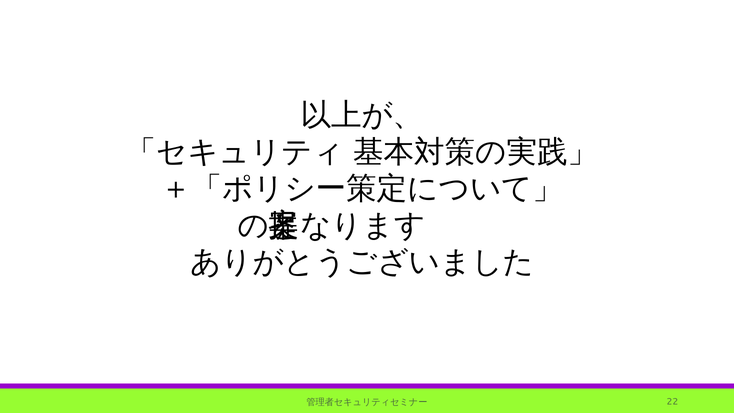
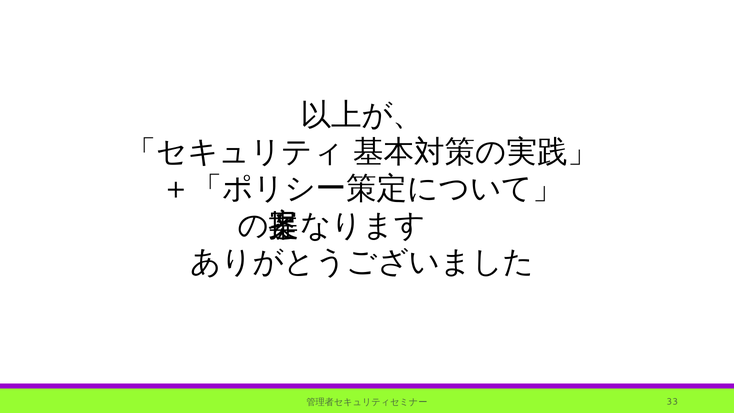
22: 22 -> 33 (672, 402)
